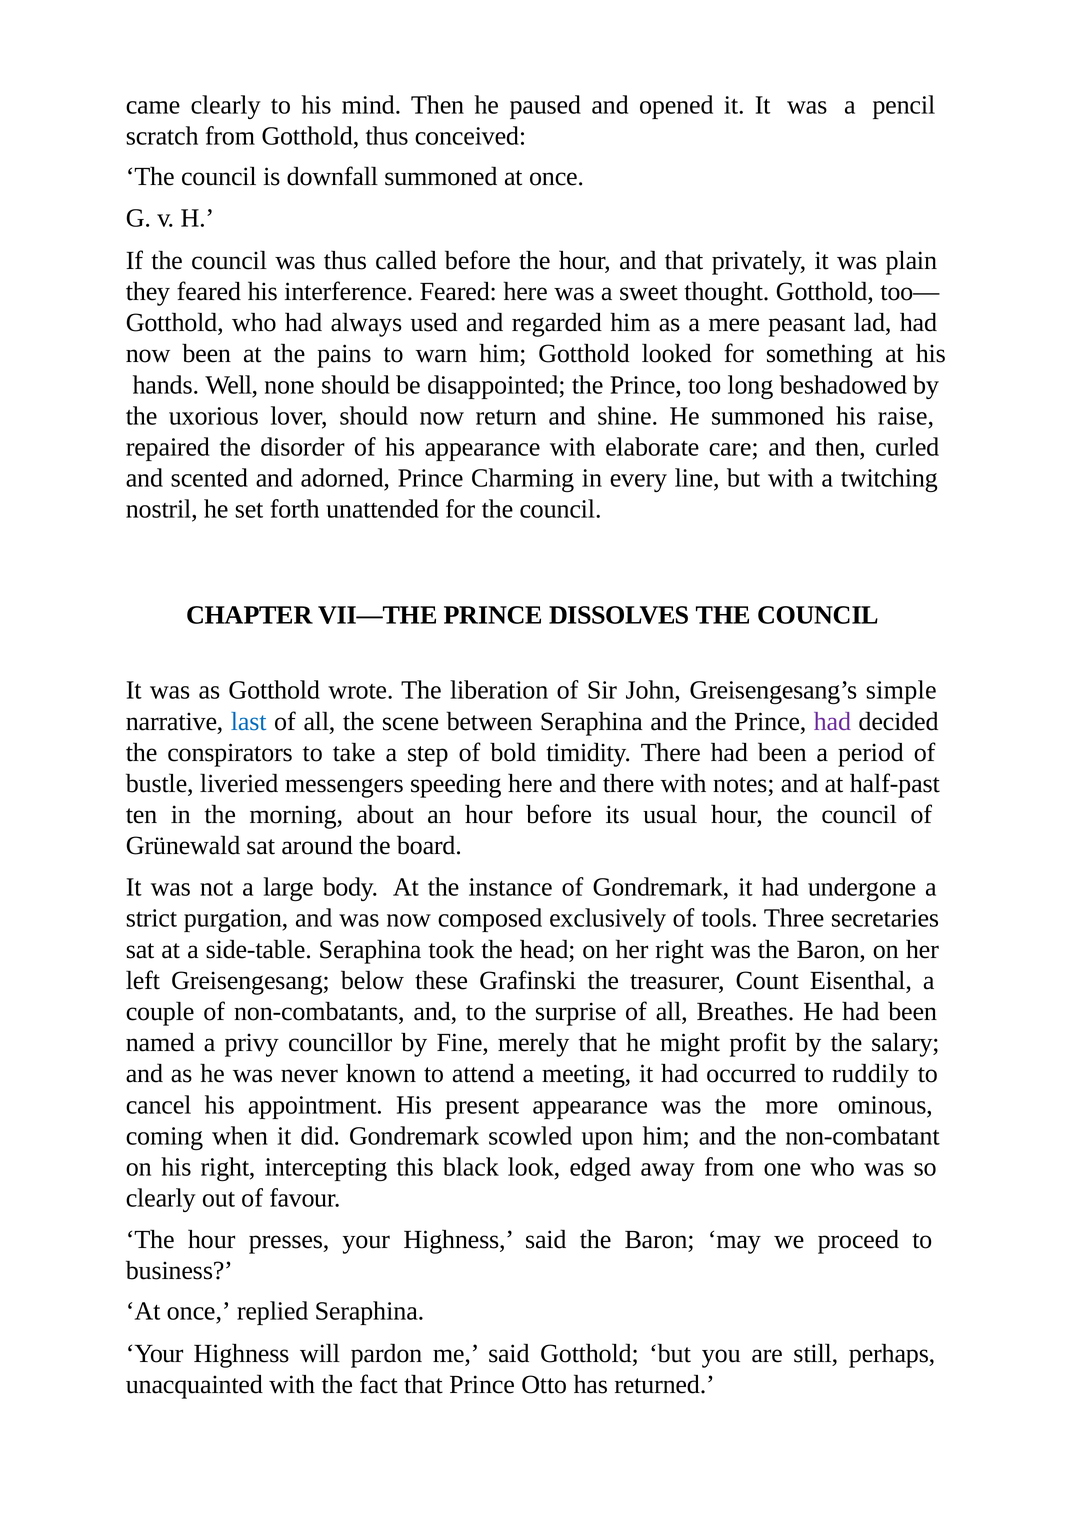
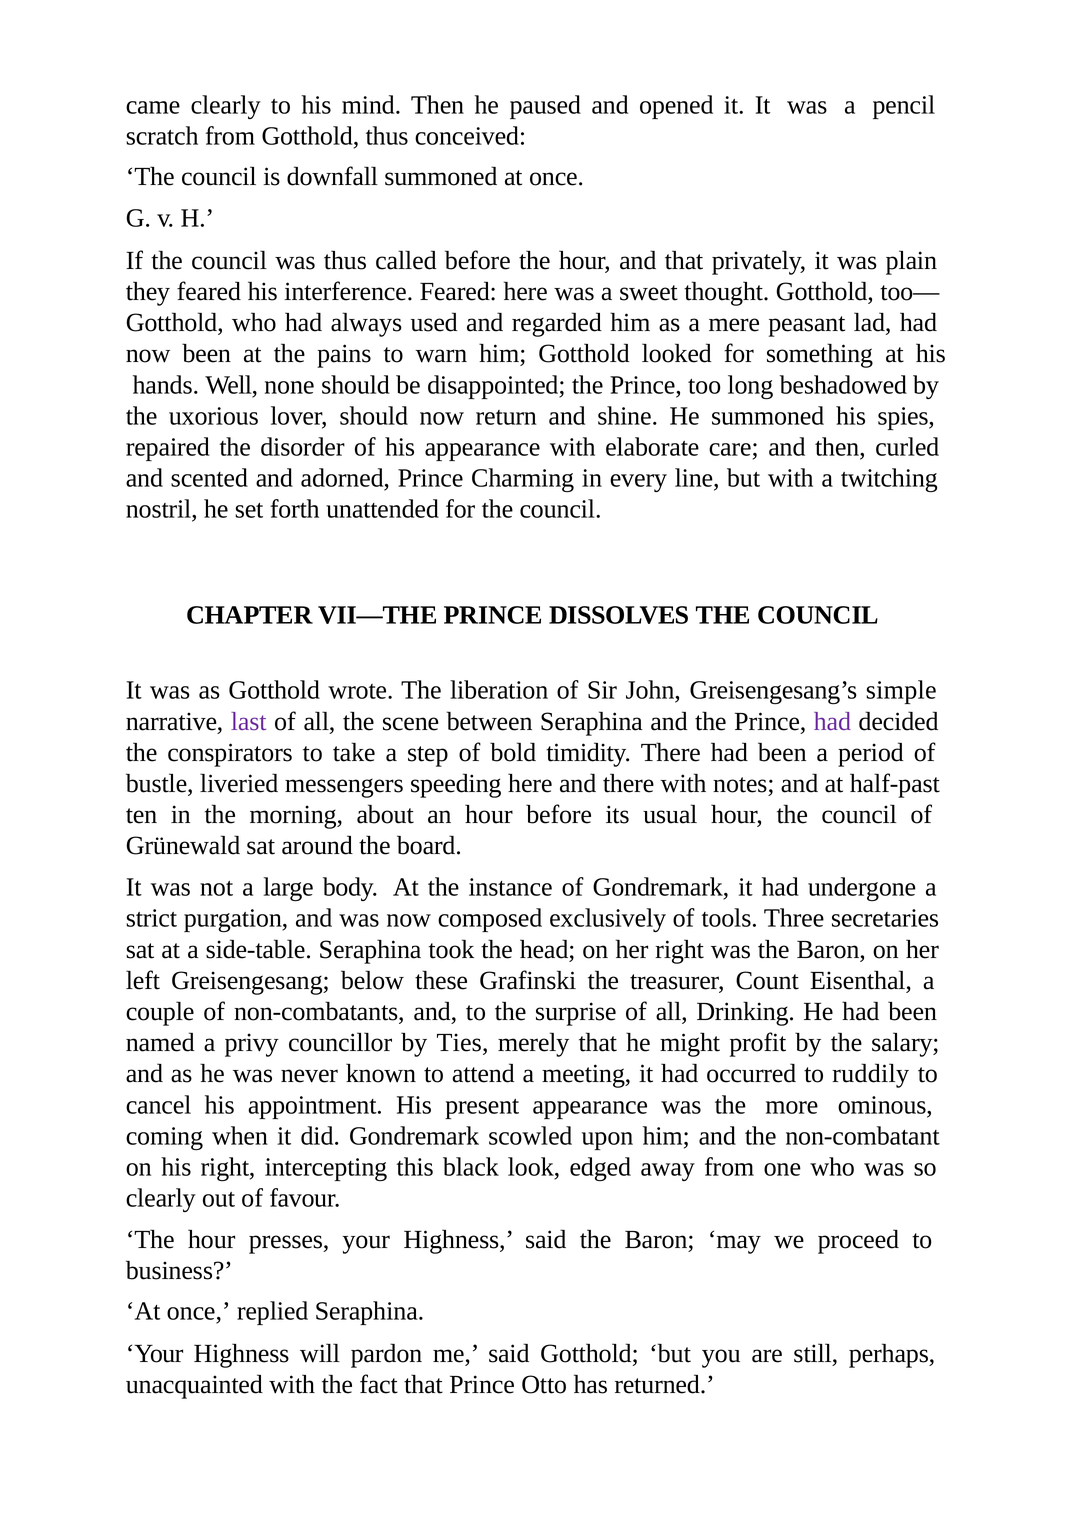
raise: raise -> spies (906, 416)
last colour: blue -> purple (249, 721)
Breathes: Breathes -> Drinking (746, 1011)
Fine: Fine -> Ties (463, 1042)
